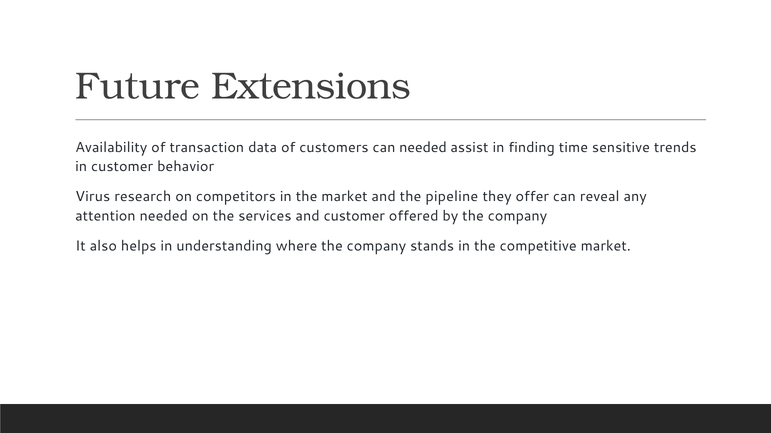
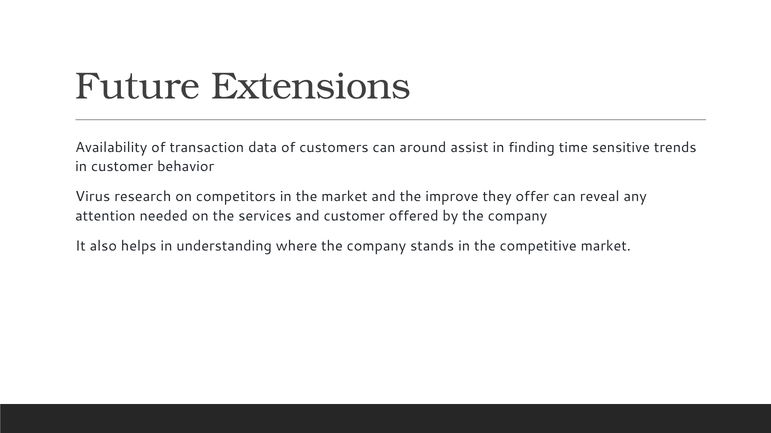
can needed: needed -> around (423, 148)
pipeline: pipeline -> improve (452, 197)
